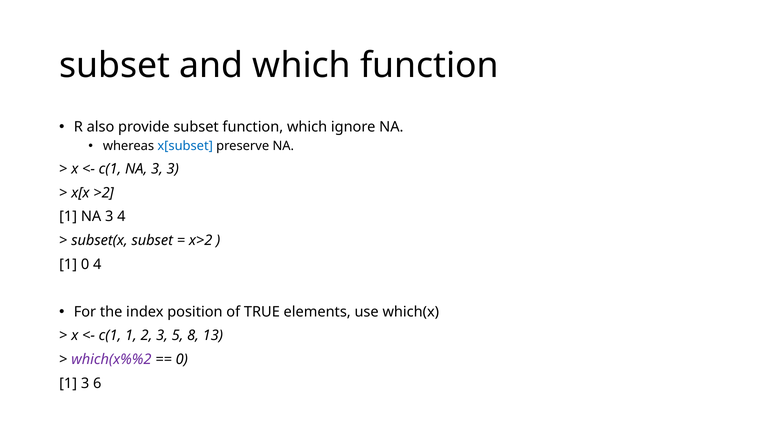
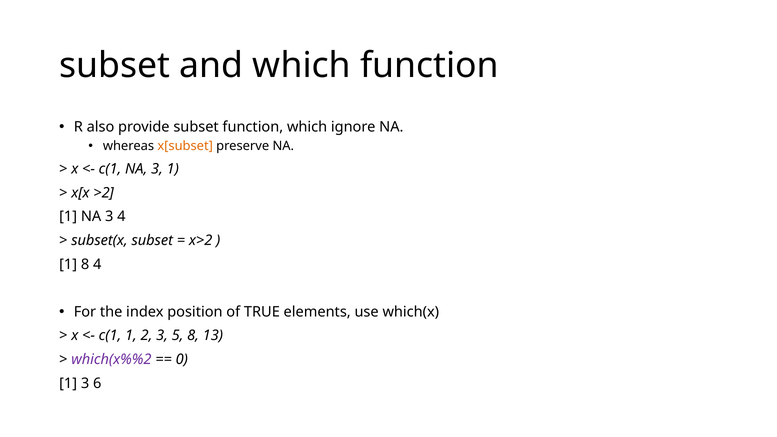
x[subset colour: blue -> orange (185, 146)
3 3: 3 -> 1 (173, 169)
1 0: 0 -> 8 (85, 264)
